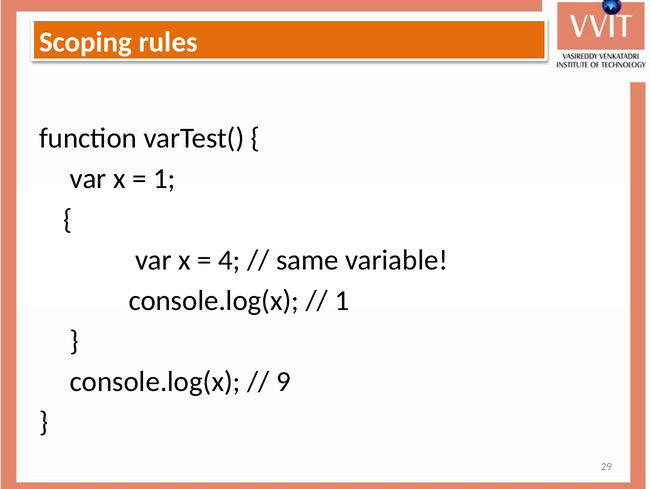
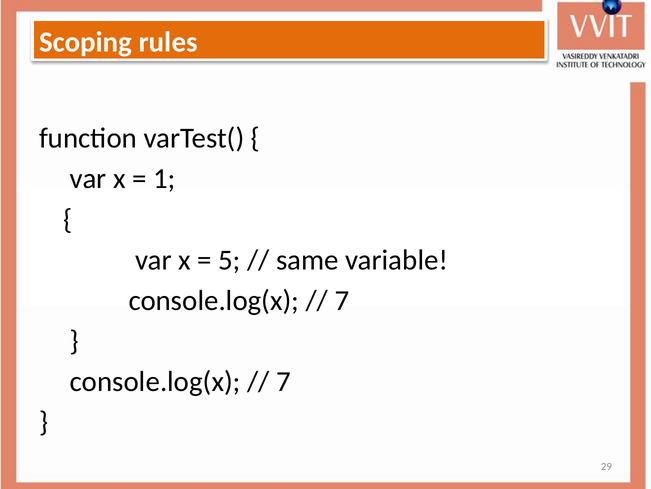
4: 4 -> 5 (229, 260)
1: 1 -> 7 (342, 300)
9: 9 -> 7 (283, 381)
